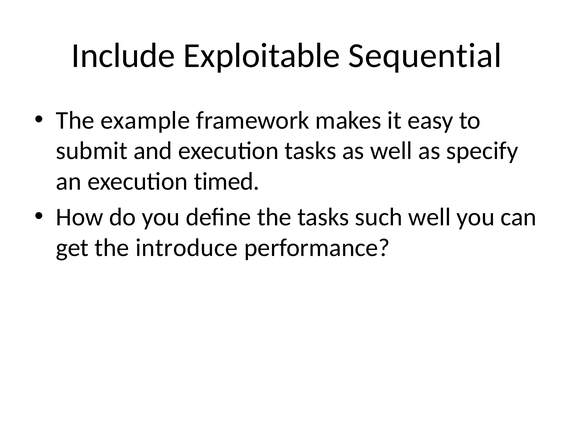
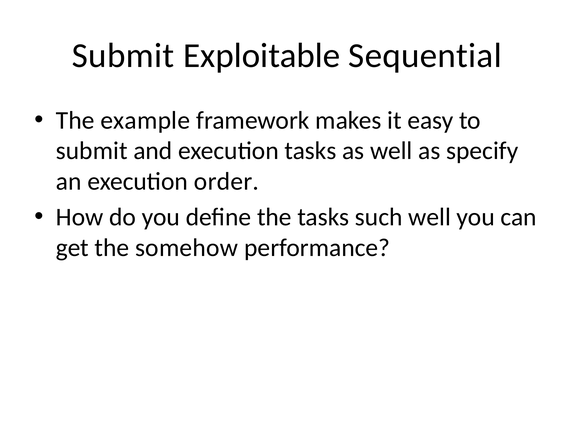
Include: Include -> Submit (123, 56)
timed: timed -> order (226, 182)
introduce: introduce -> somehow (187, 248)
